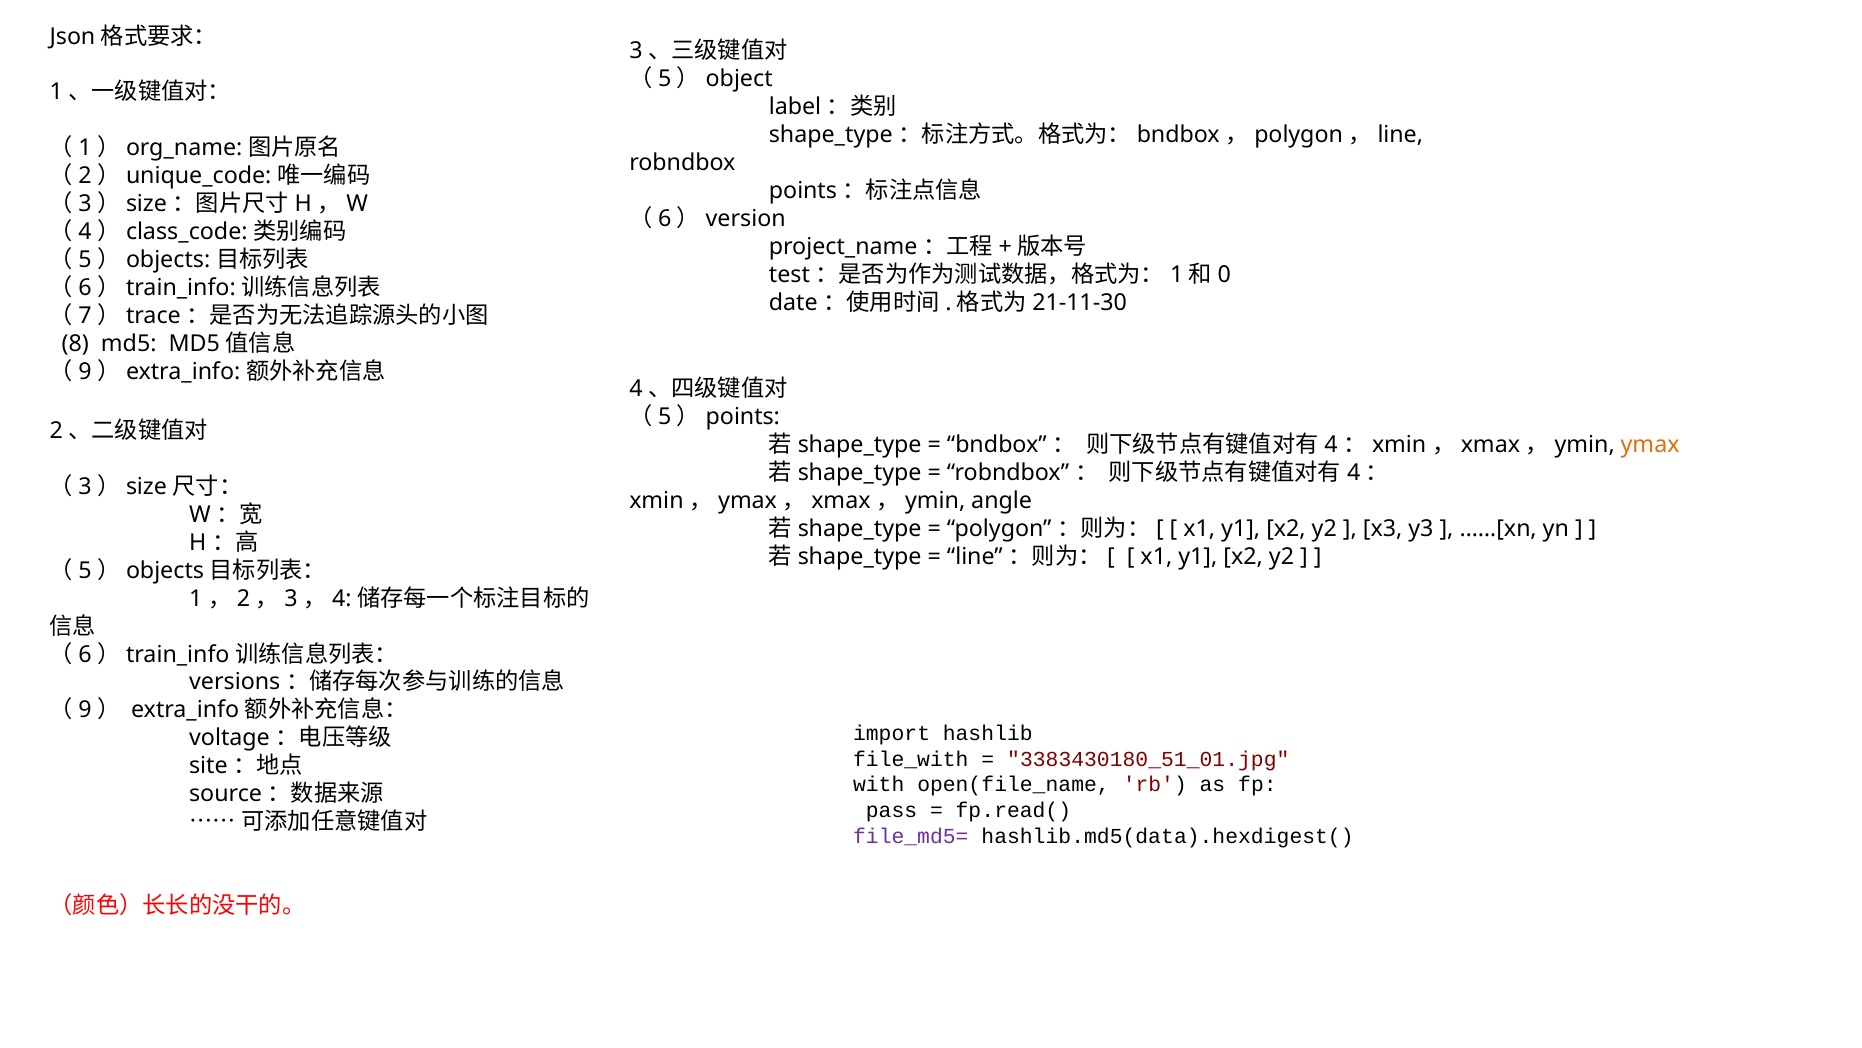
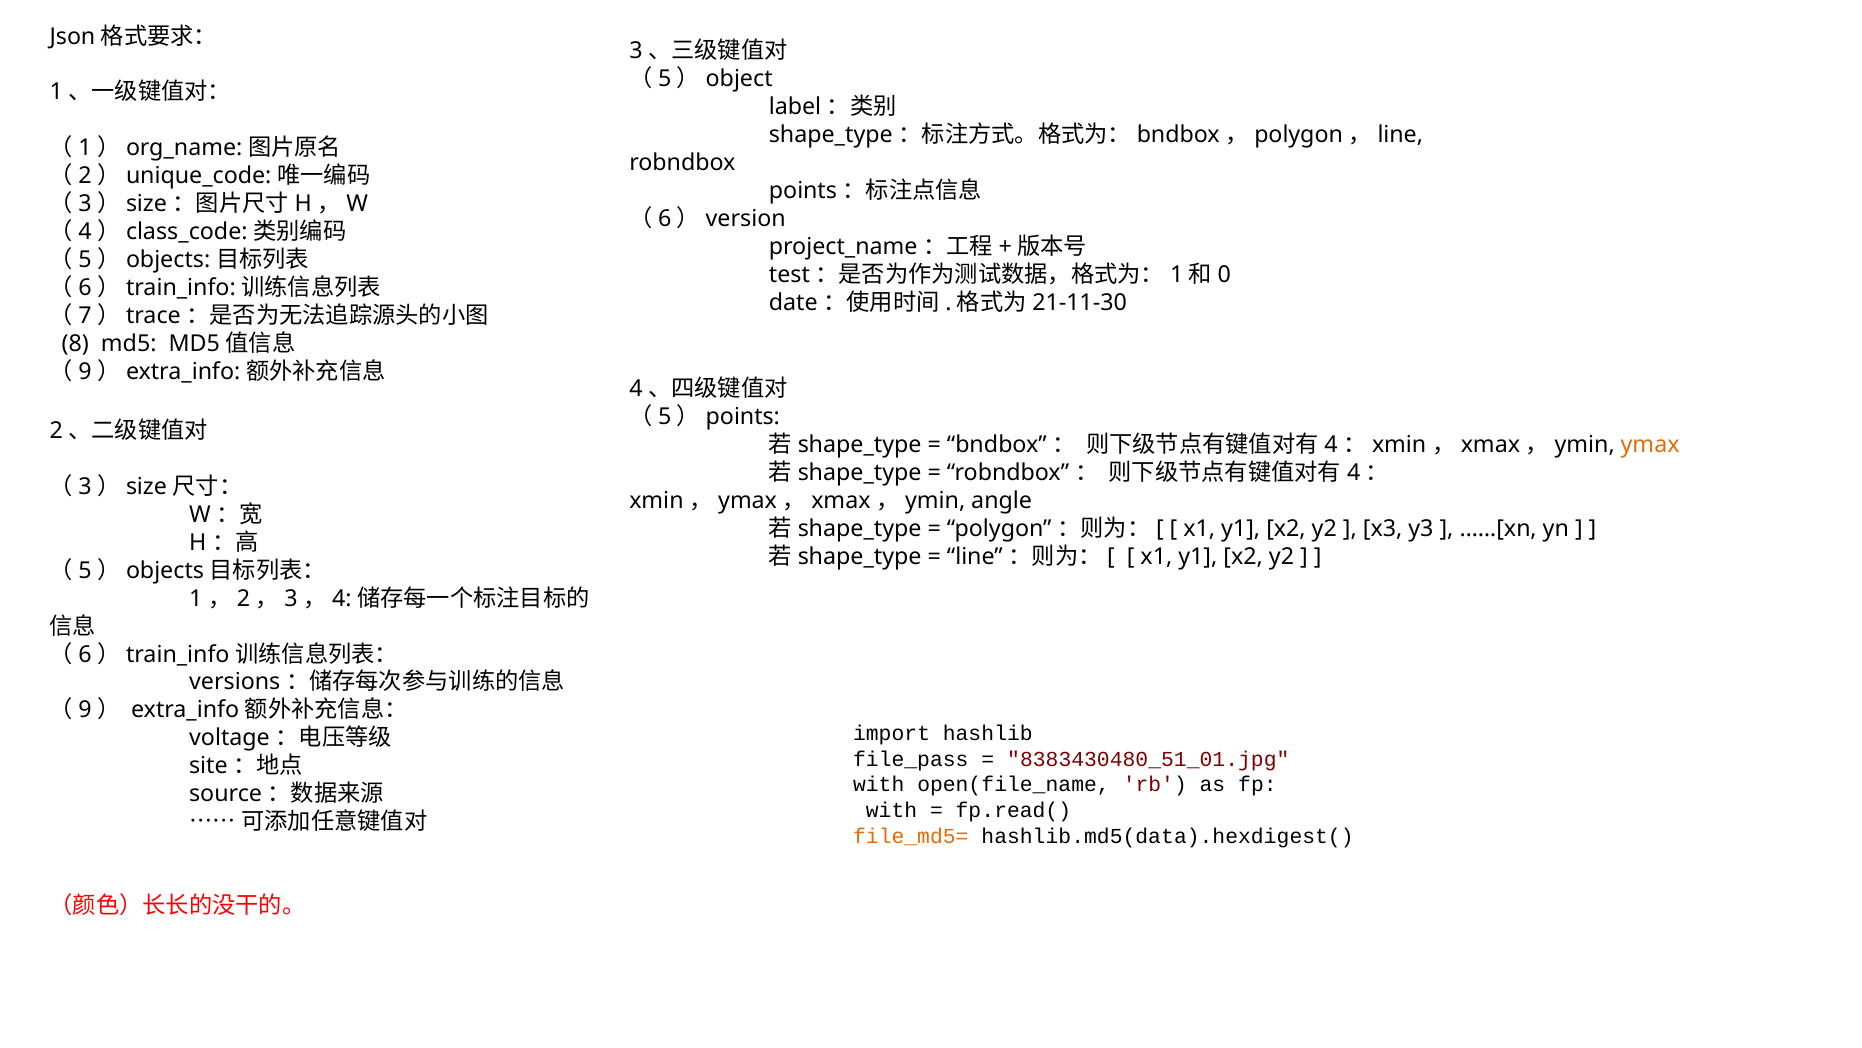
file_with: file_with -> file_pass (911, 759)
3383430180_51_01.jpg: 3383430180_51_01.jpg -> 8383430480_51_01.jpg (1148, 759)
pass: pass -> with (892, 810)
file_md5= colour: purple -> orange (911, 836)
